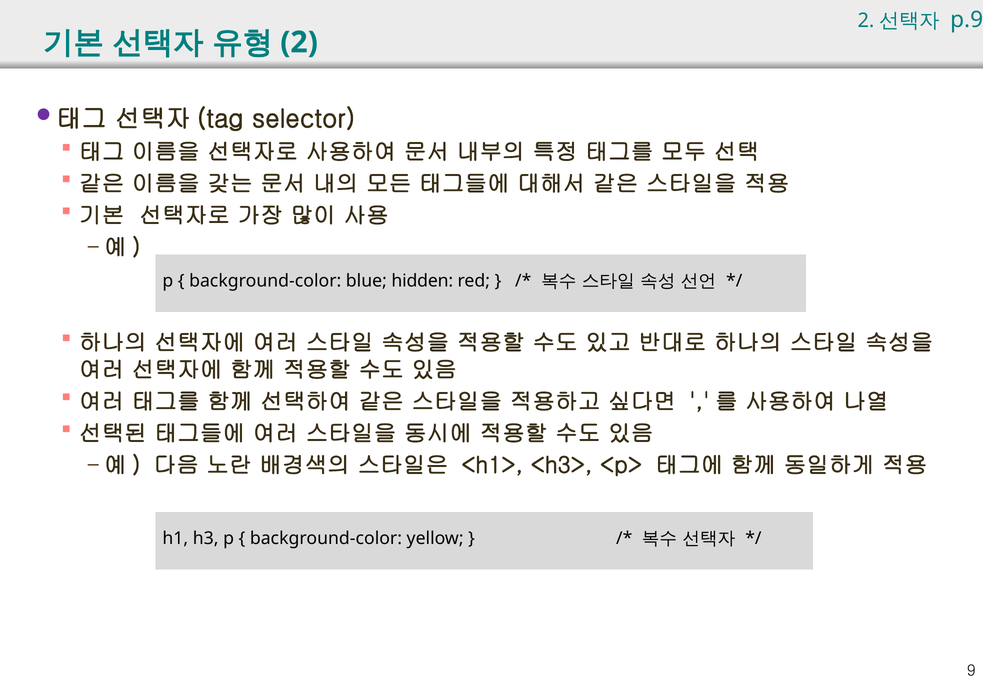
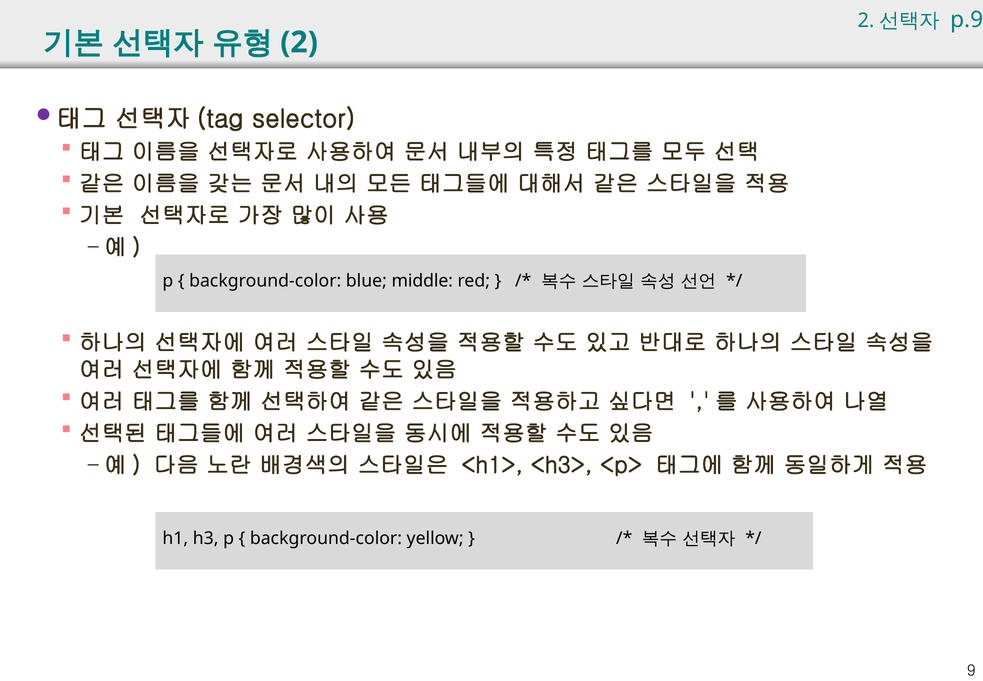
hidden: hidden -> middle (422, 281)
